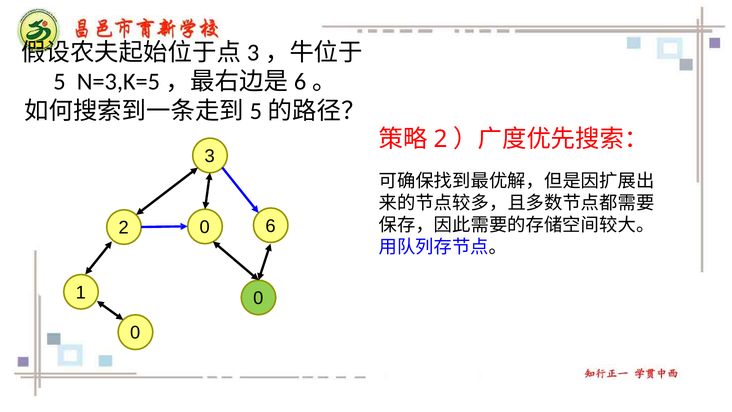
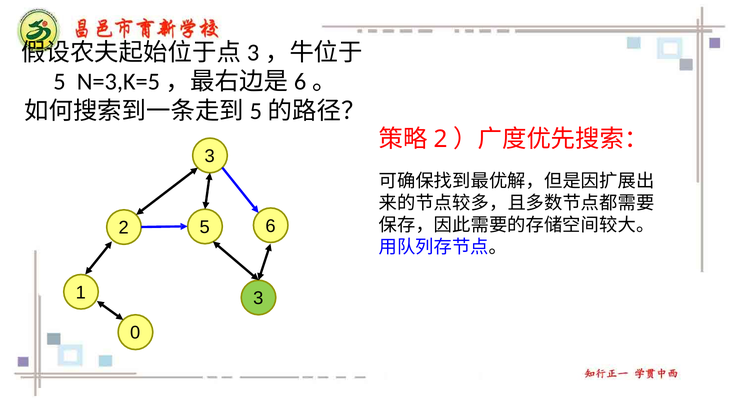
2 0: 0 -> 5 (205, 227)
1 0: 0 -> 3 (258, 298)
